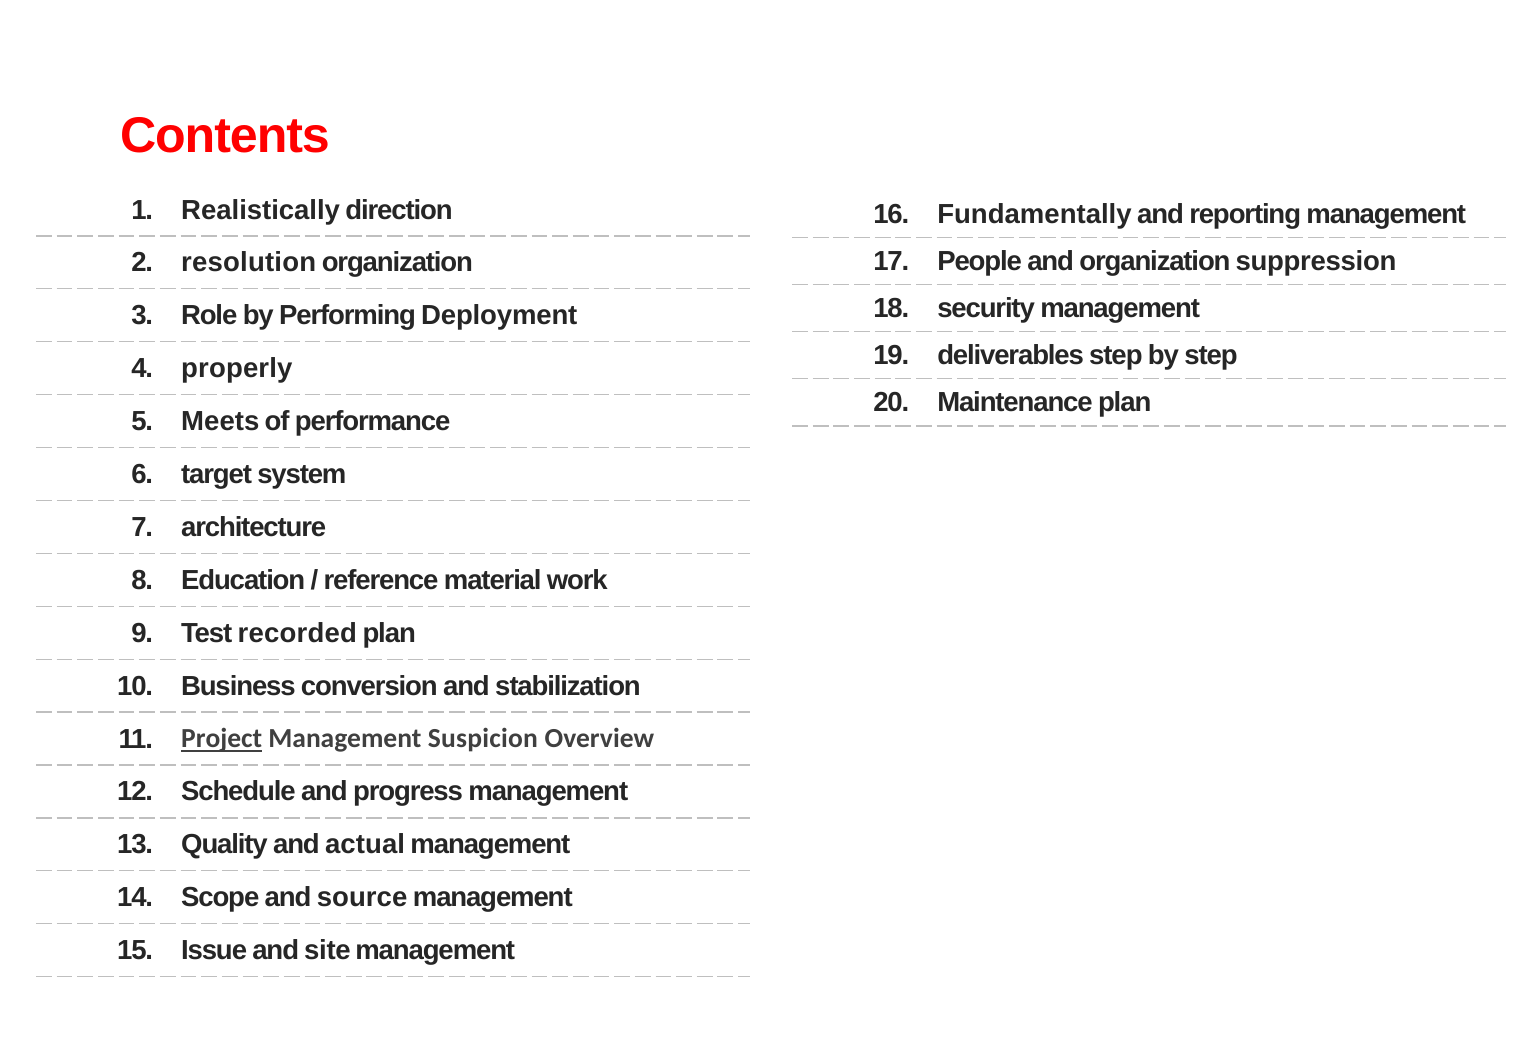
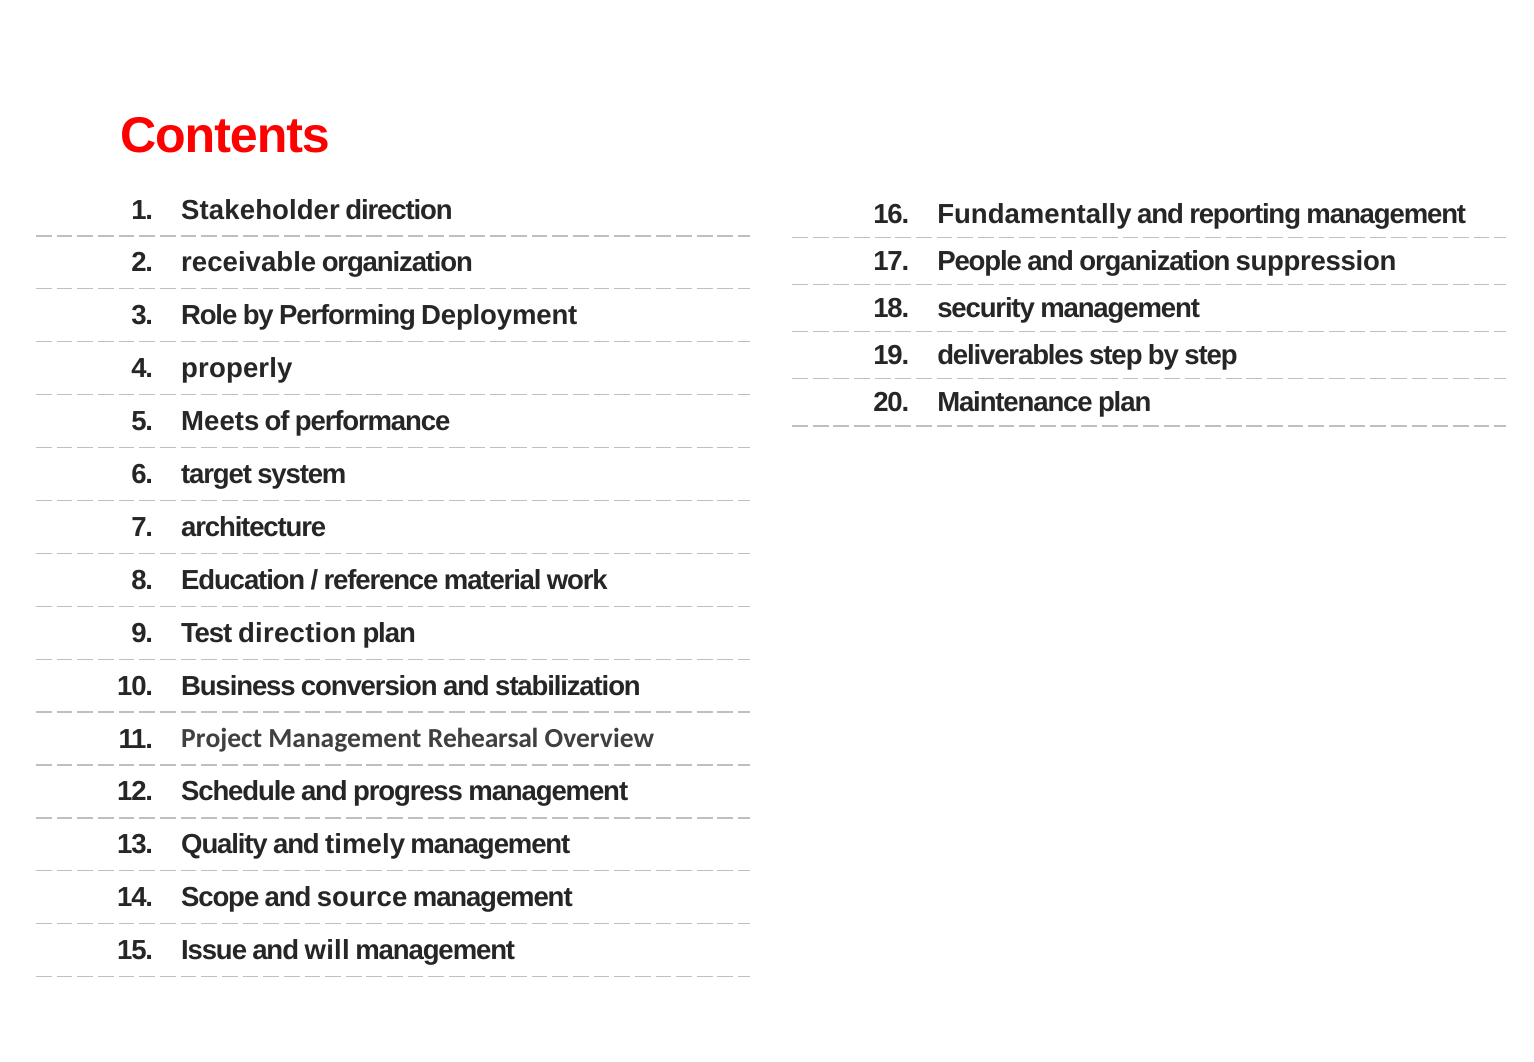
Realistically: Realistically -> Stakeholder (261, 210)
resolution: resolution -> receivable (249, 263)
Test recorded: recorded -> direction (297, 633)
Project underline: present -> none (222, 739)
Suspicion: Suspicion -> Rehearsal (483, 739)
actual: actual -> timely (365, 845)
site: site -> will (327, 951)
